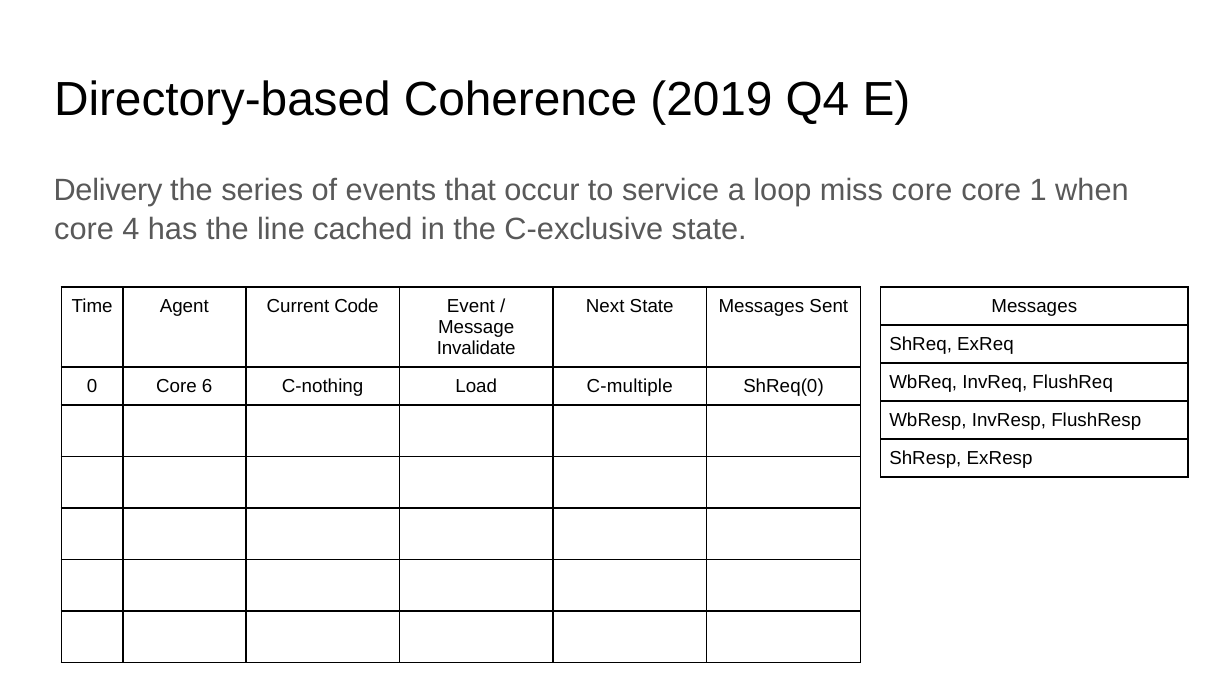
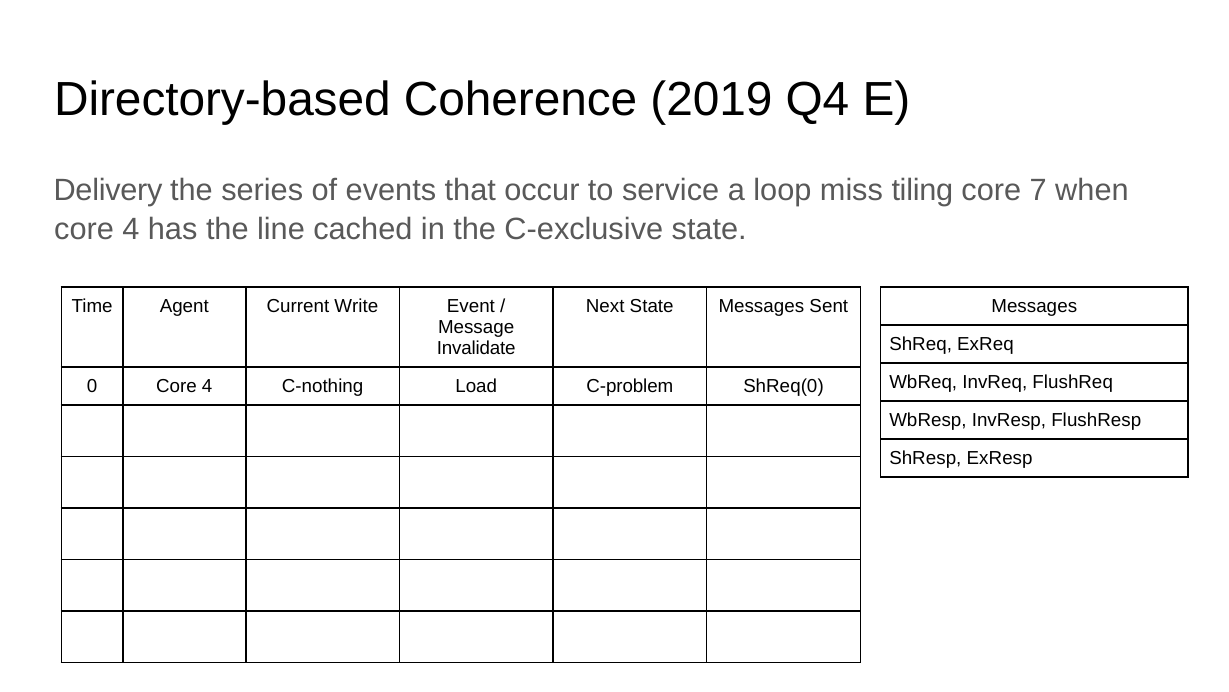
miss core: core -> tiling (922, 190)
1: 1 -> 7 (1038, 190)
Code: Code -> Write (356, 306)
0 Core 6: 6 -> 4 (207, 386)
C-multiple: C-multiple -> C-problem (630, 386)
